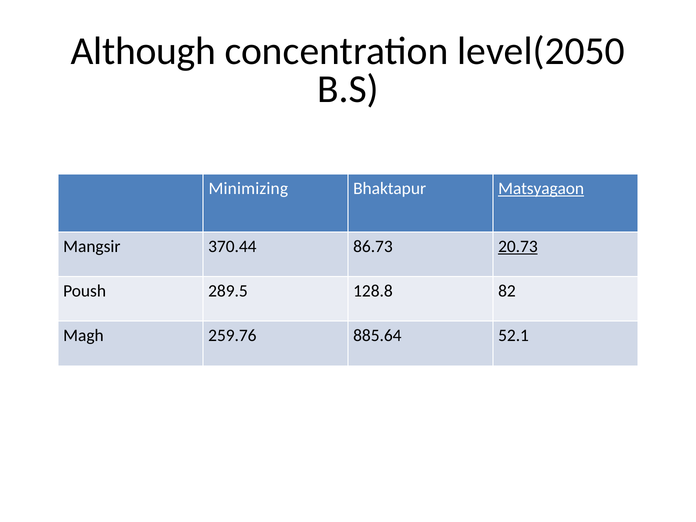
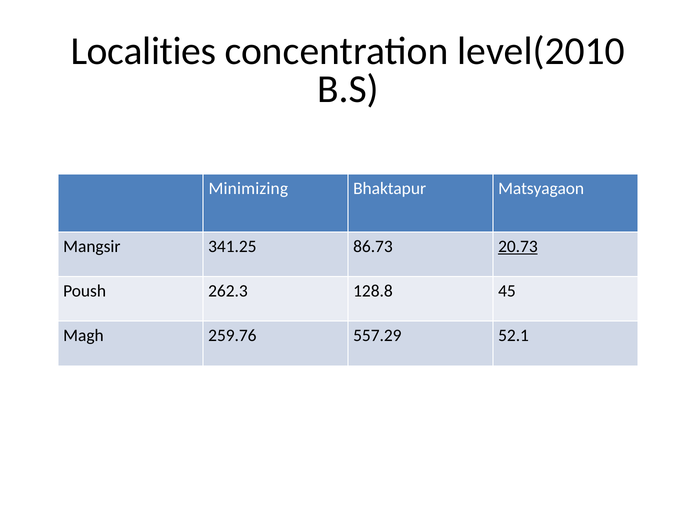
Although: Although -> Localities (143, 51)
level(2050: level(2050 -> level(2010 (541, 51)
Matsyagaon underline: present -> none (541, 188)
370.44: 370.44 -> 341.25 (232, 246)
289.5: 289.5 -> 262.3 (228, 291)
82: 82 -> 45 (507, 291)
885.64: 885.64 -> 557.29 (377, 335)
